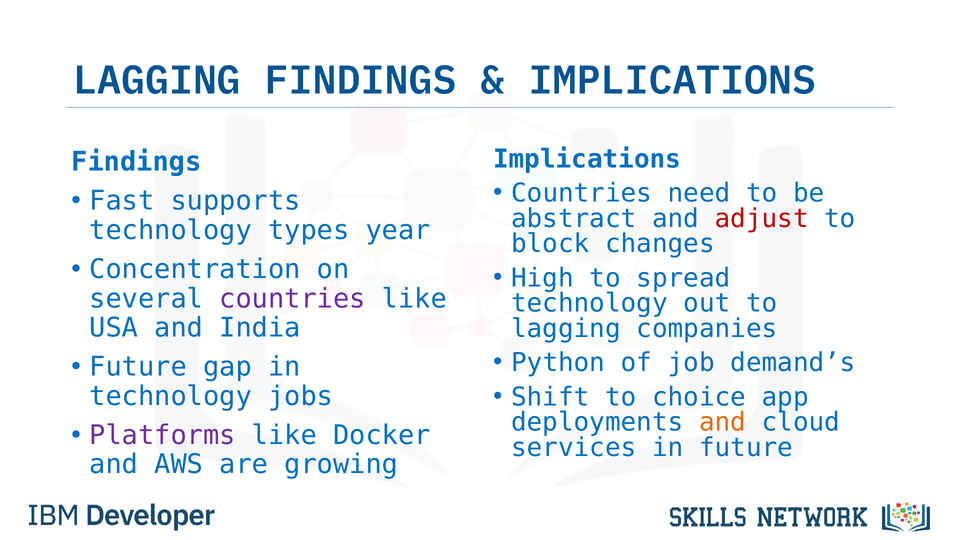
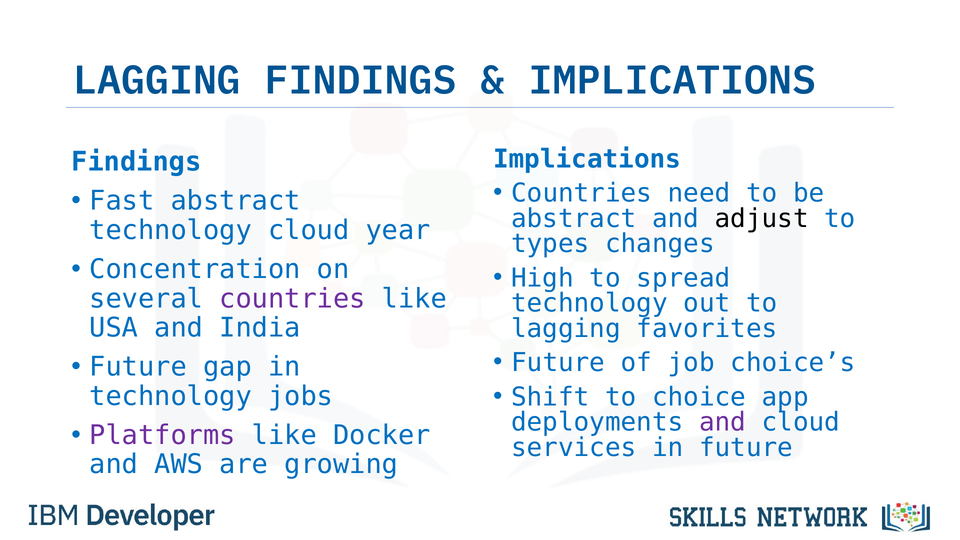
Fast supports: supports -> abstract (236, 201)
adjust colour: red -> black (762, 218)
technology types: types -> cloud (309, 230)
block: block -> types (550, 244)
companies: companies -> favorites (707, 328)
Python: Python -> Future (558, 363)
demand’s: demand’s -> choice’s (793, 363)
and colour: orange -> purple (723, 422)
